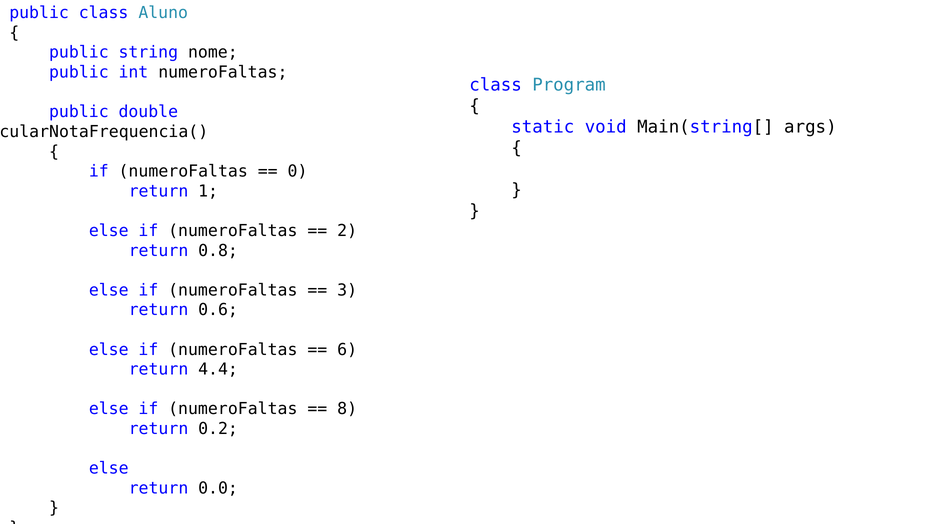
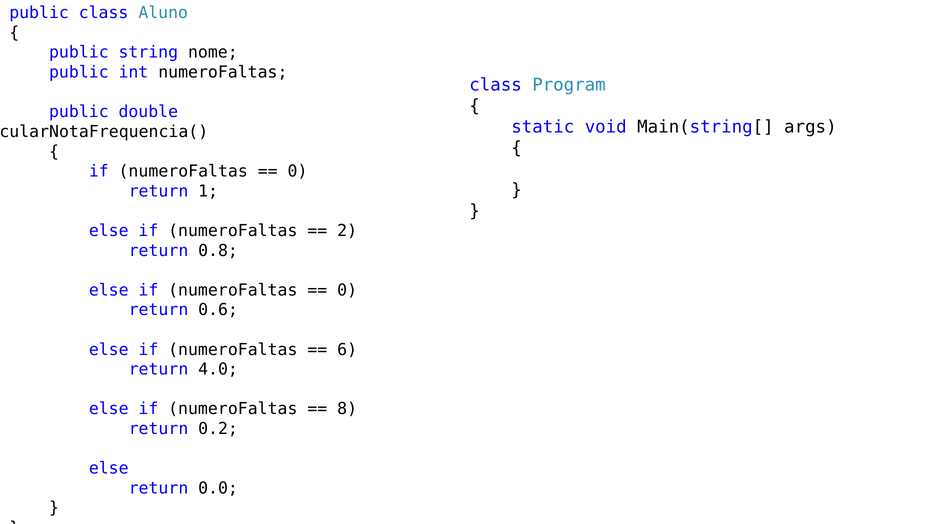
3: 3 -> 0 (347, 290)
4.4: 4.4 -> 4.0 (218, 369)
